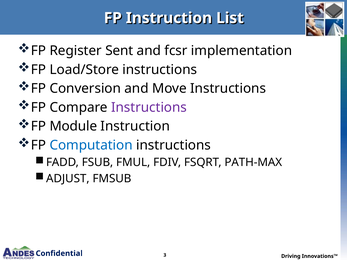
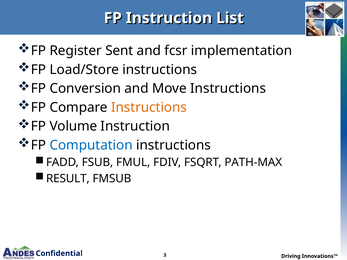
Instructions colour: purple -> orange (149, 108)
Module: Module -> Volume (73, 126)
ADJUST: ADJUST -> RESULT (68, 179)
